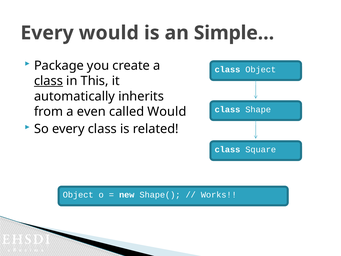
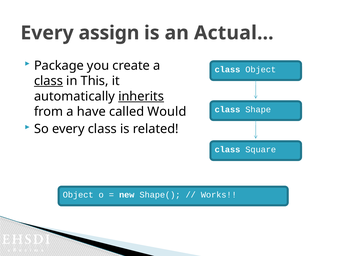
Every would: would -> assign (109, 33)
Simple…: Simple… -> Actual… (234, 33)
inherits underline: none -> present (141, 96)
even: even -> have (91, 112)
